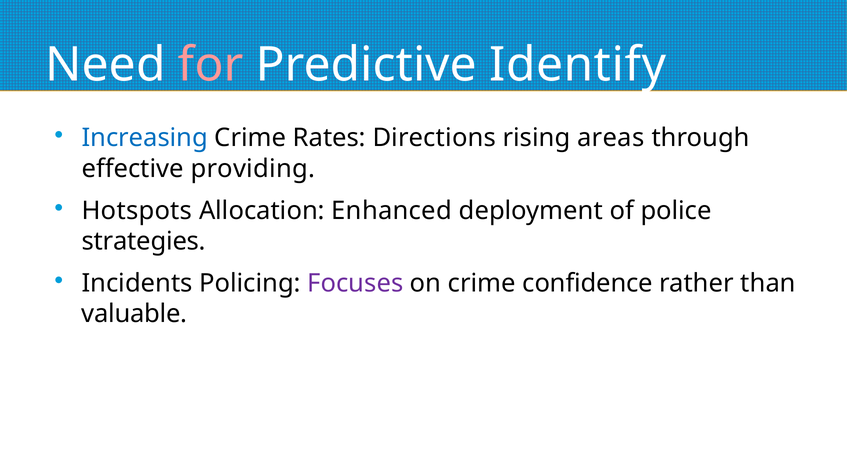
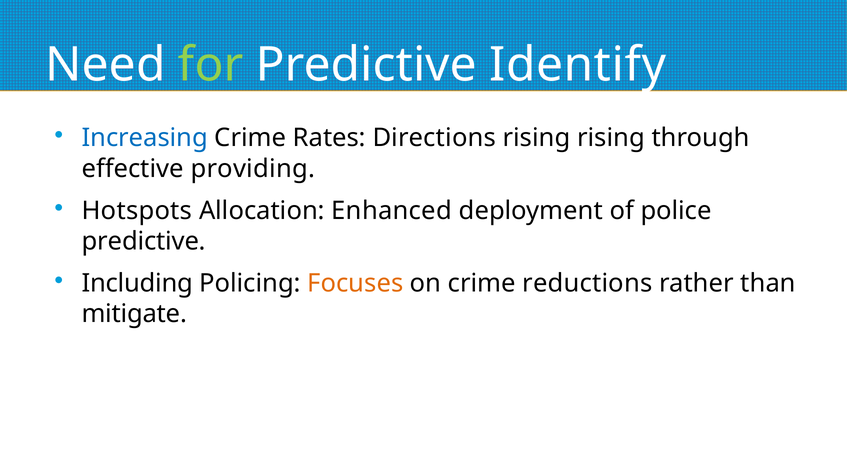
for colour: pink -> light green (211, 65)
rising areas: areas -> rising (611, 138)
strategies: strategies -> predictive (144, 242)
Incidents: Incidents -> Including (137, 284)
Focuses colour: purple -> orange (355, 284)
confidence: confidence -> reductions (587, 284)
valuable: valuable -> mitigate (134, 314)
